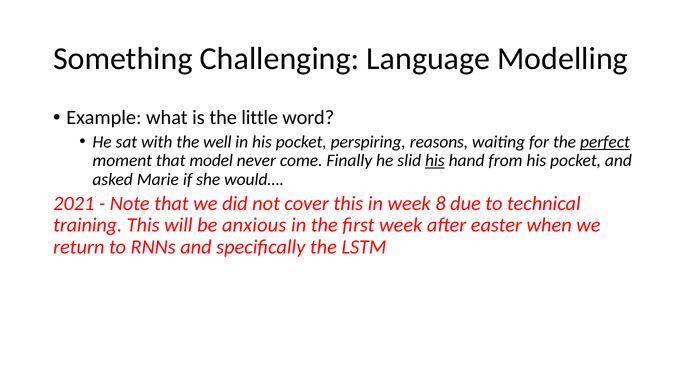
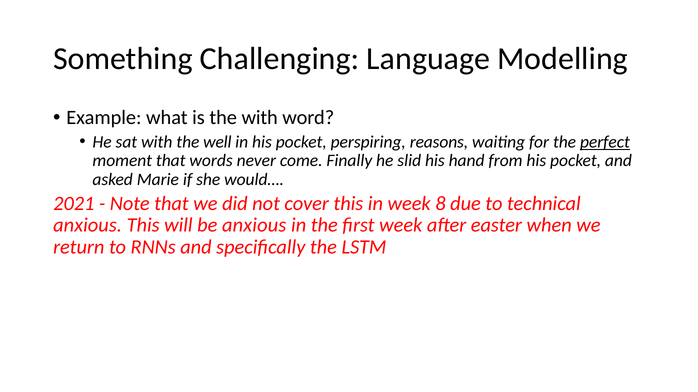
the little: little -> with (260, 118)
model: model -> words (211, 161)
his underline: present -> none (435, 161)
training: training -> anxious (88, 226)
